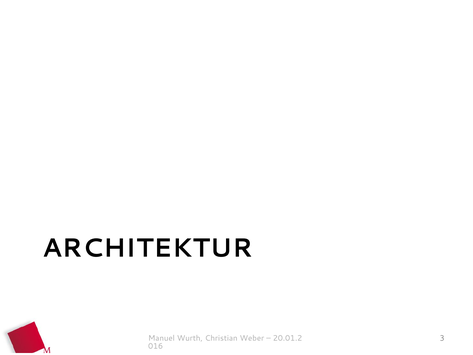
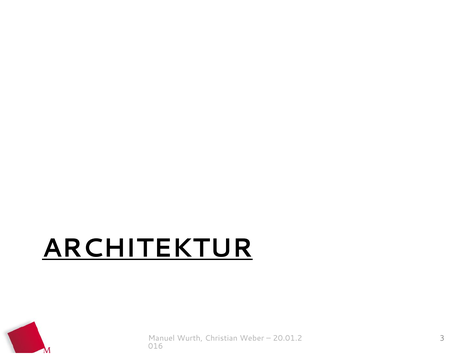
ARCHITEKTUR underline: none -> present (147, 248)
